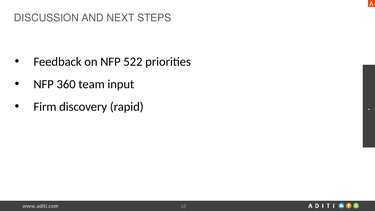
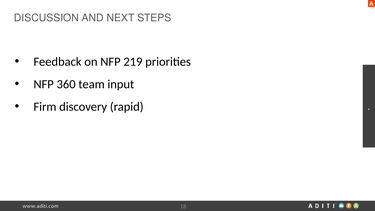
522: 522 -> 219 (133, 62)
